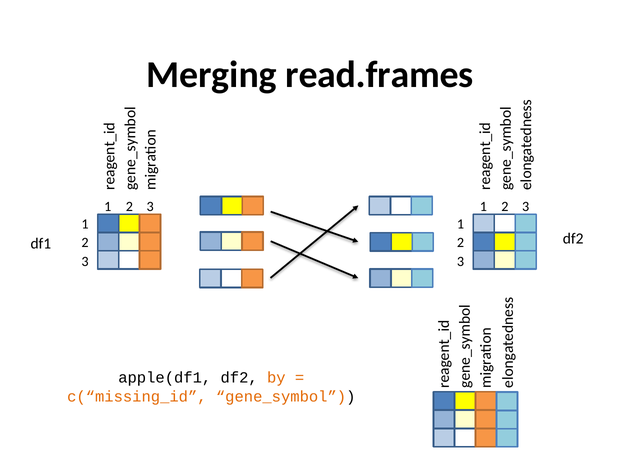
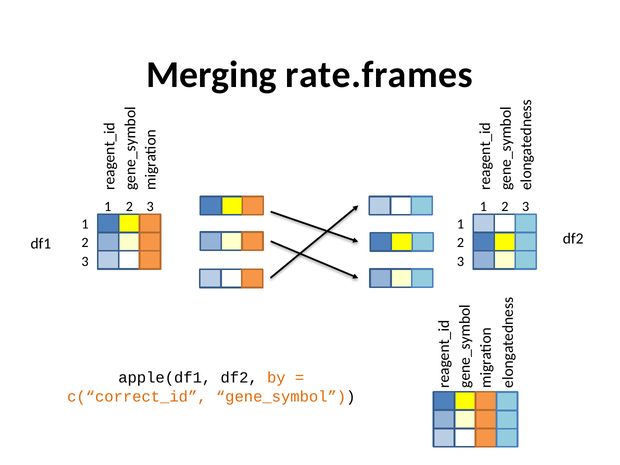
read.frames: read.frames -> rate.frames (379, 75)
c(“missing_id: c(“missing_id -> c(“correct_id (137, 396)
